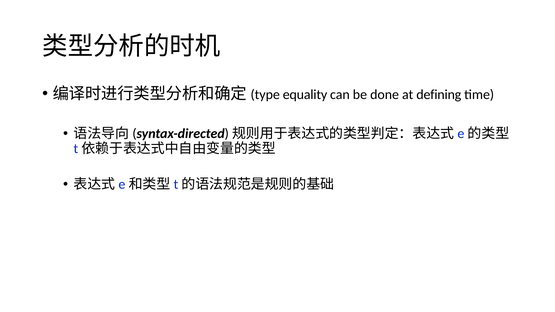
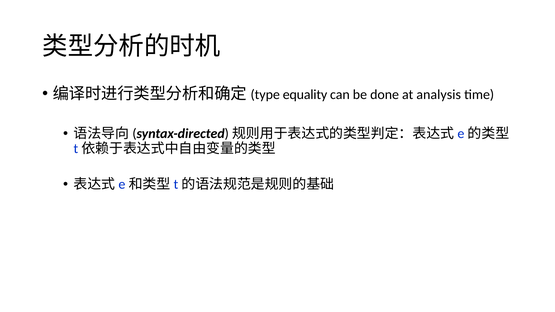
defining: defining -> analysis (439, 95)
